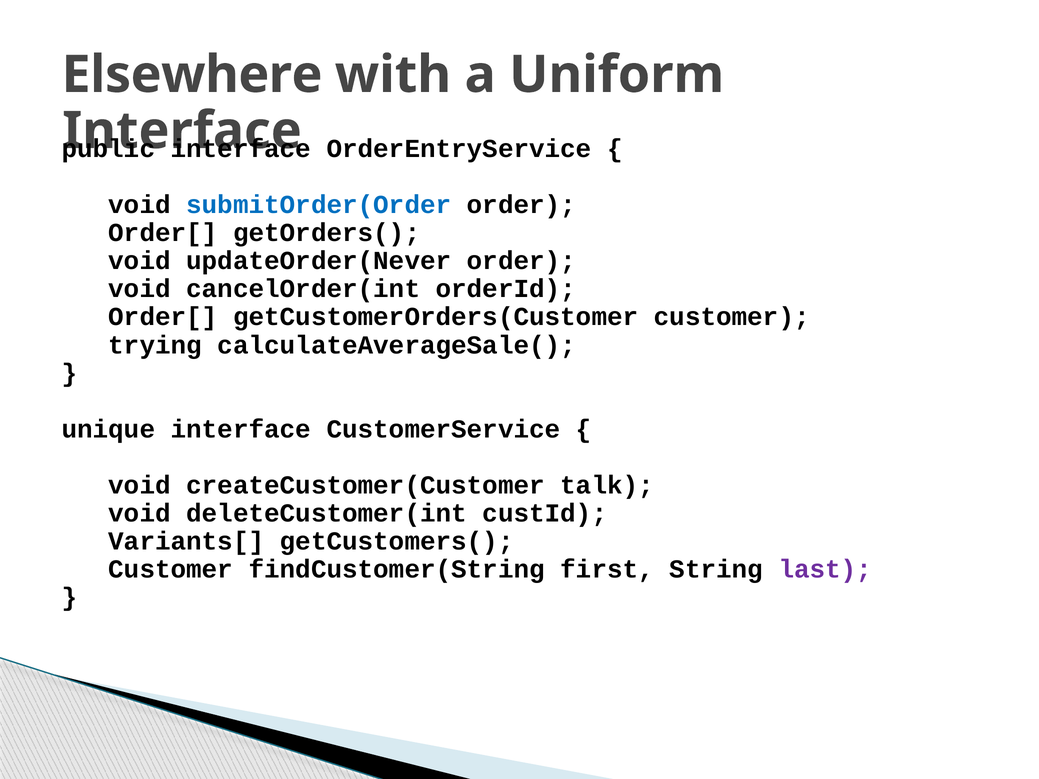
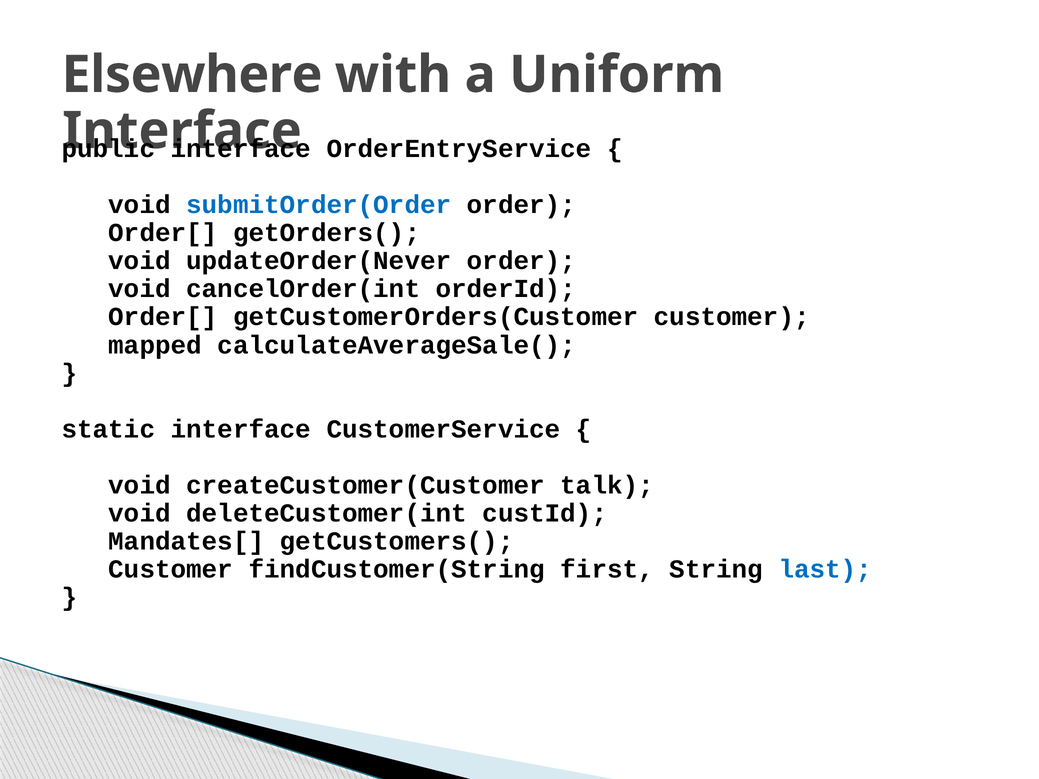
trying: trying -> mapped (155, 345)
unique: unique -> static (108, 429)
Variants[: Variants[ -> Mandates[ (186, 541)
last colour: purple -> blue (825, 569)
